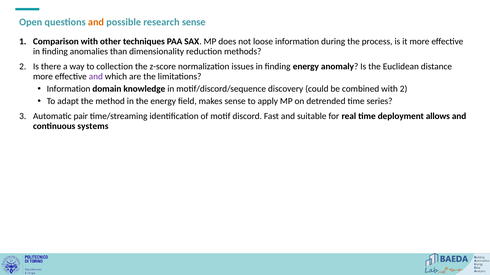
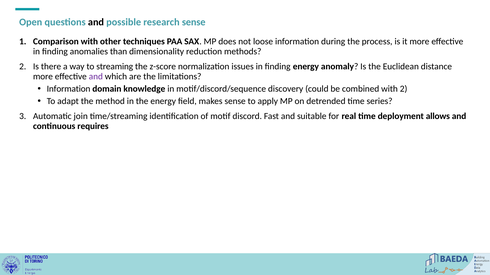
and colour: orange -> black (96, 22)
collection: collection -> streaming (115, 67)
pair: pair -> join (81, 117)
systems: systems -> requires (93, 126)
